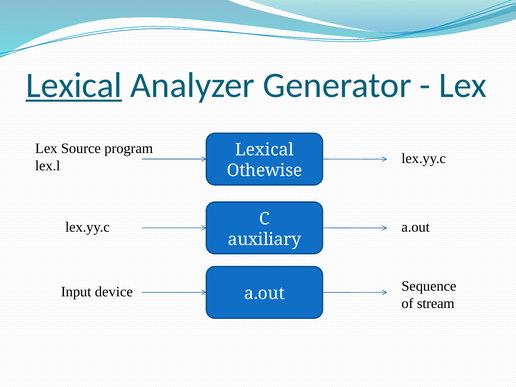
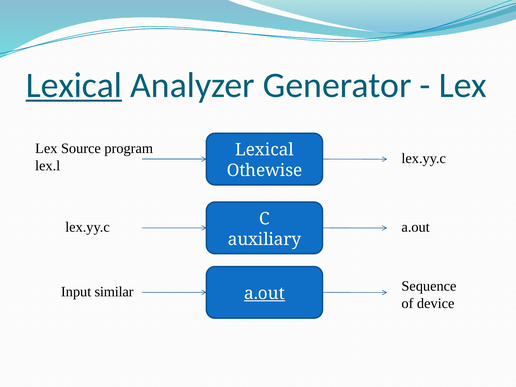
device: device -> similar (114, 292)
a.out underline: none -> present (264, 294)
stream: stream -> device (436, 303)
